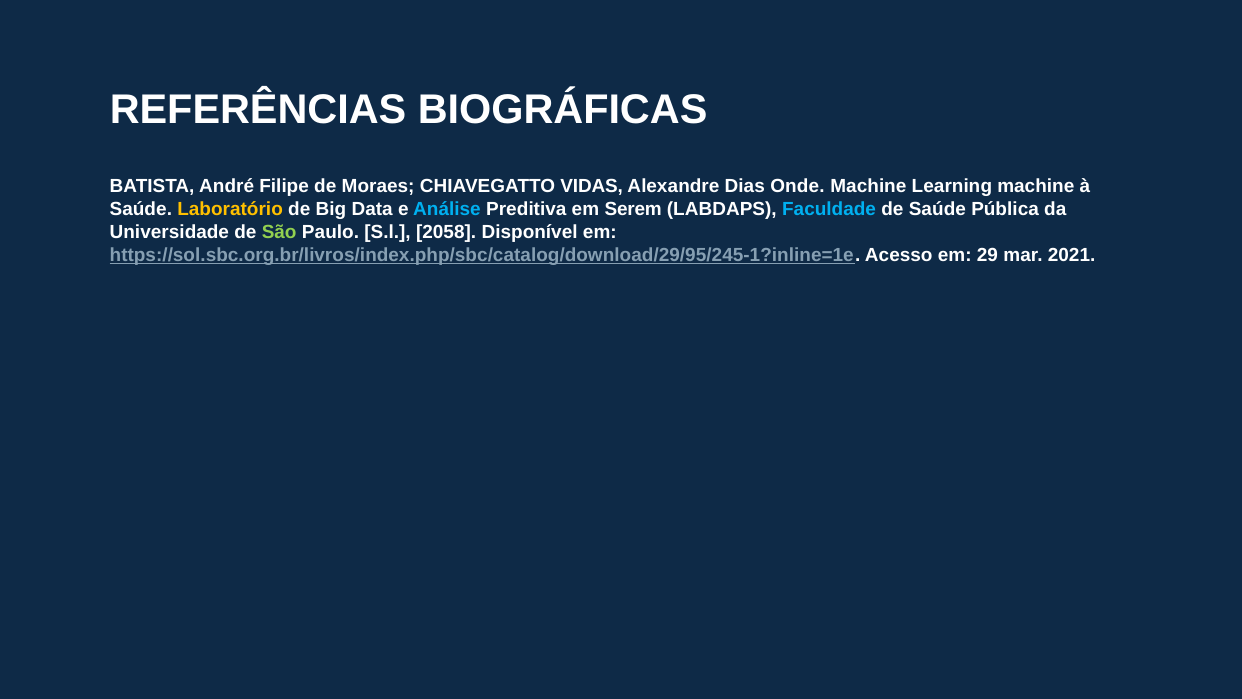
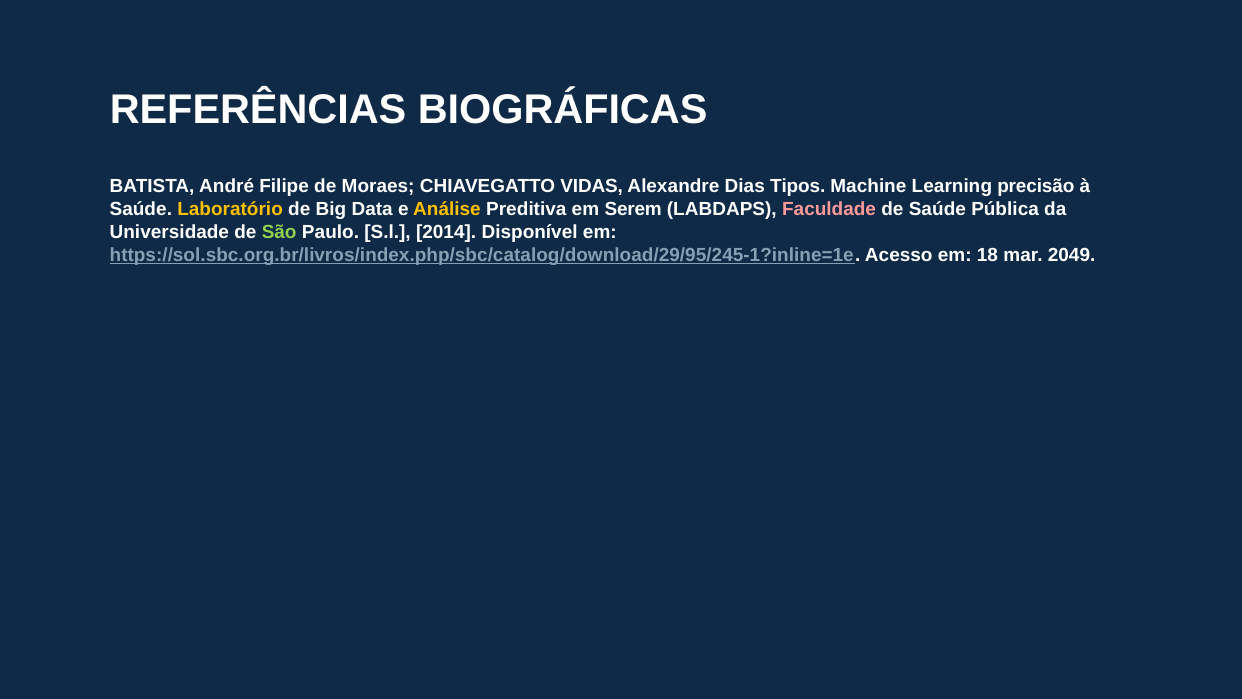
Onde: Onde -> Tipos (798, 186)
Learning machine: machine -> precisão (1036, 186)
Análise colour: light blue -> yellow (447, 209)
Faculdade colour: light blue -> pink (829, 209)
2058: 2058 -> 2014 (446, 232)
29: 29 -> 18 (987, 255)
2021: 2021 -> 2049 (1072, 255)
